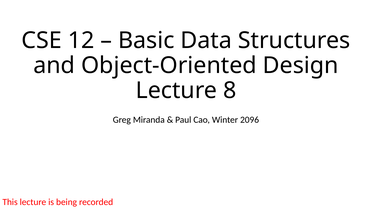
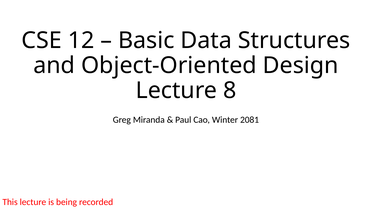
2096: 2096 -> 2081 (250, 120)
